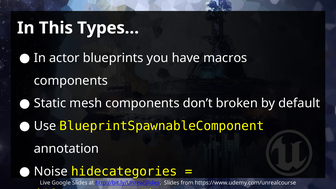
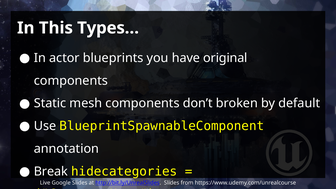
macros: macros -> original (225, 58)
Noise: Noise -> Break (51, 171)
